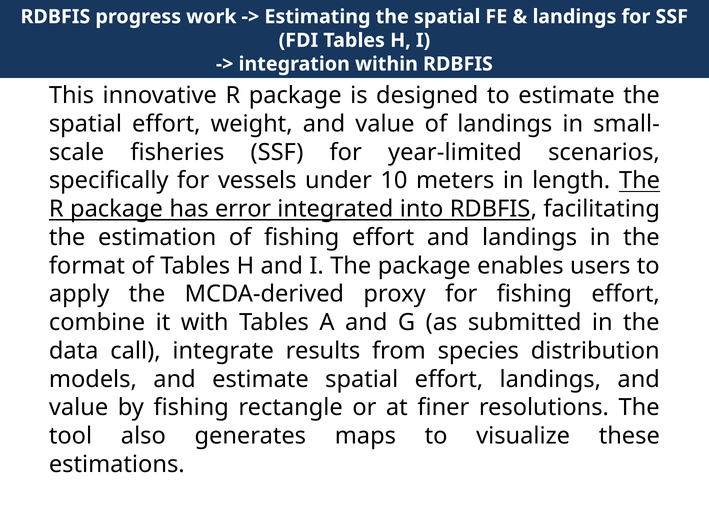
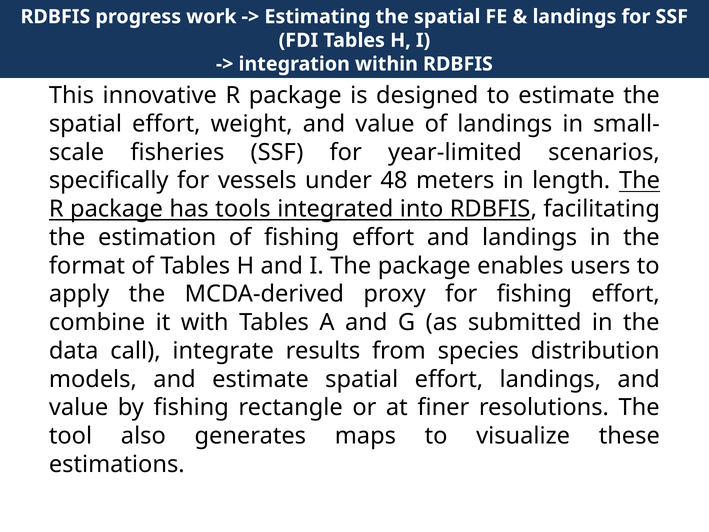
10: 10 -> 48 (394, 181)
error: error -> tools (243, 209)
